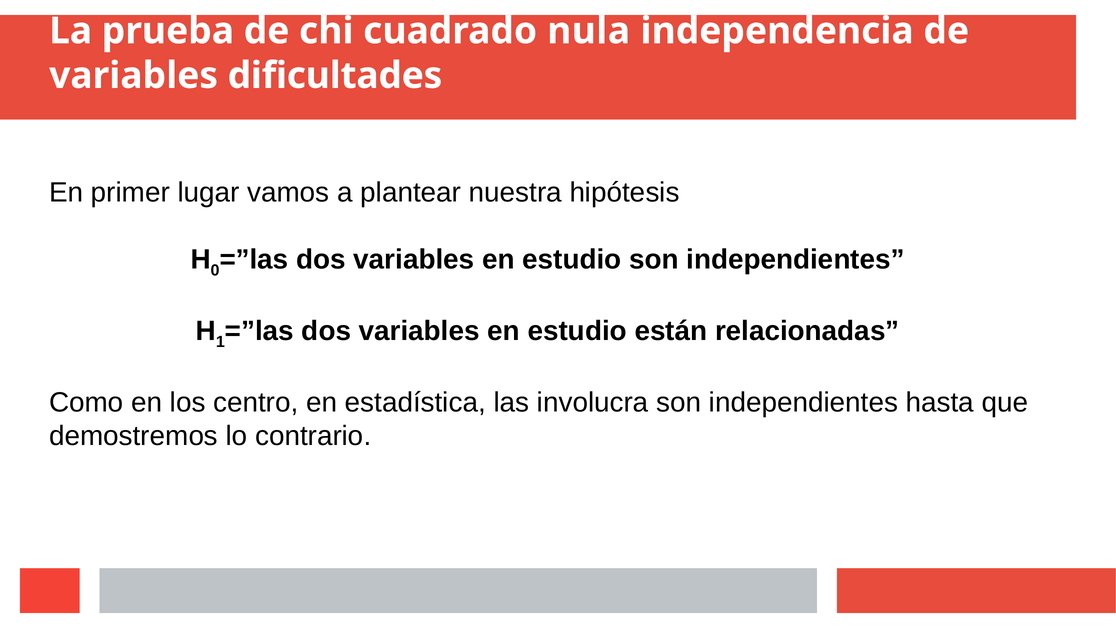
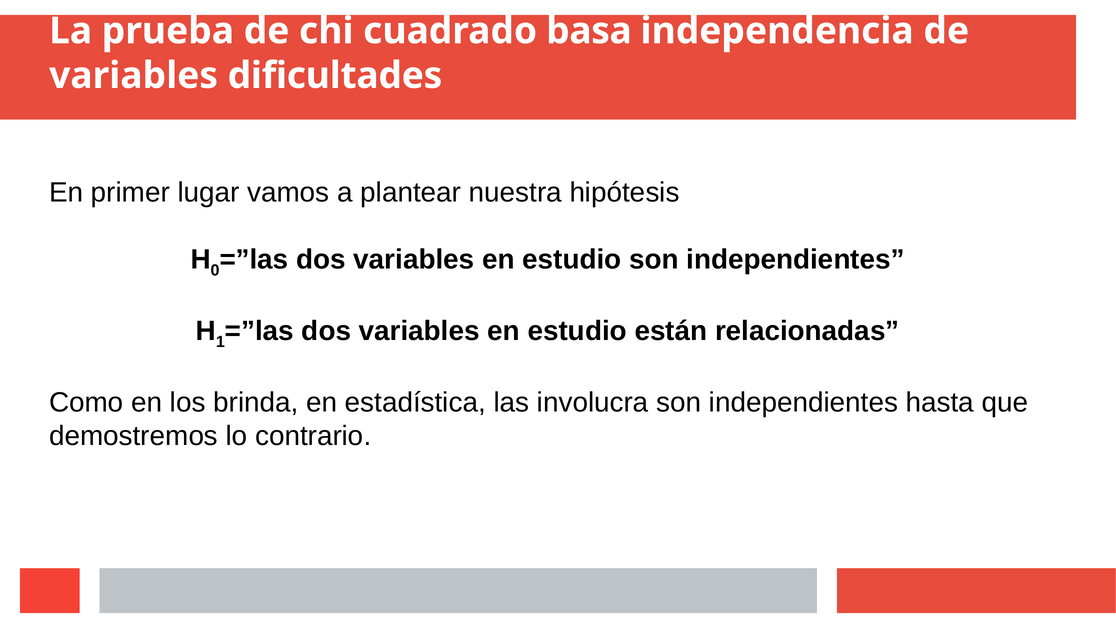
nula: nula -> basa (589, 31)
centro: centro -> brinda (256, 402)
